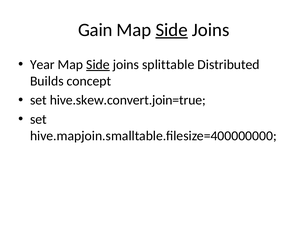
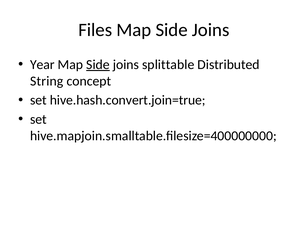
Gain: Gain -> Files (95, 30)
Side underline: present -> none (172, 30)
Builds: Builds -> String (47, 81)
hive.skew.convert.join=true: hive.skew.convert.join=true -> hive.hash.convert.join=true (128, 100)
